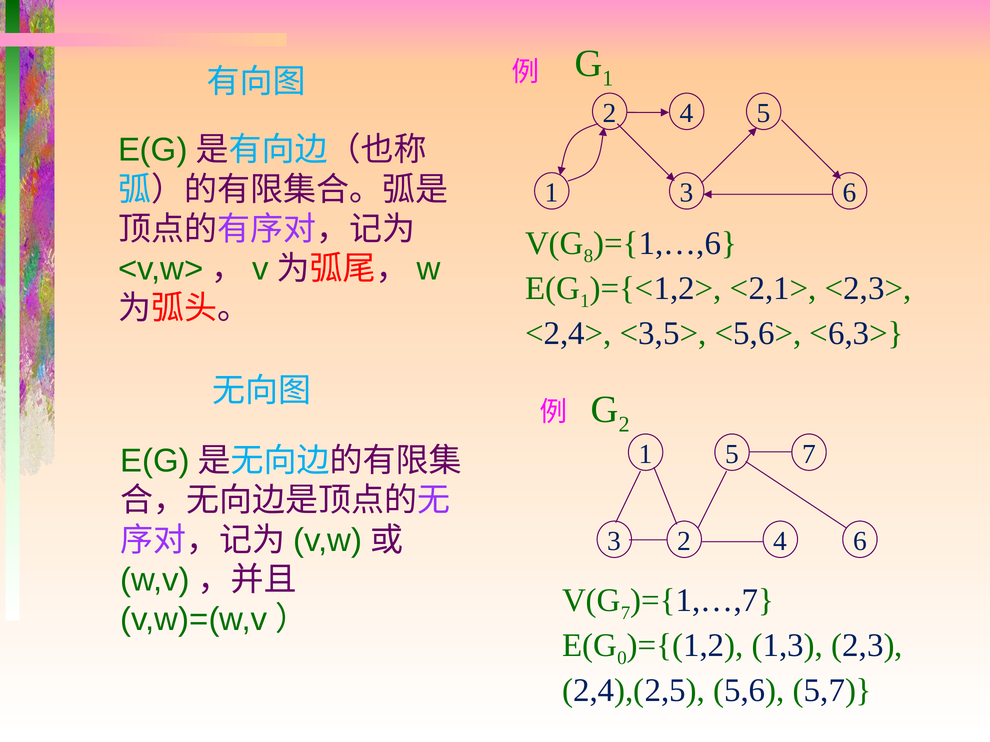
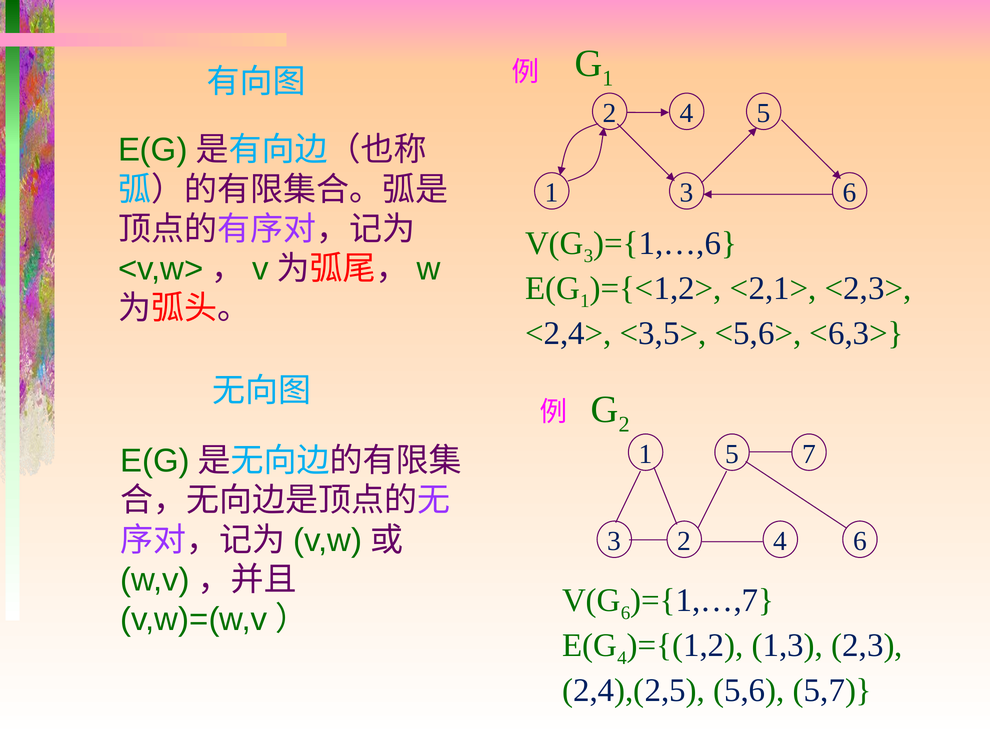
8: 8 -> 3 (588, 256)
7: 7 -> 6 (626, 614)
0: 0 -> 4 (622, 659)
